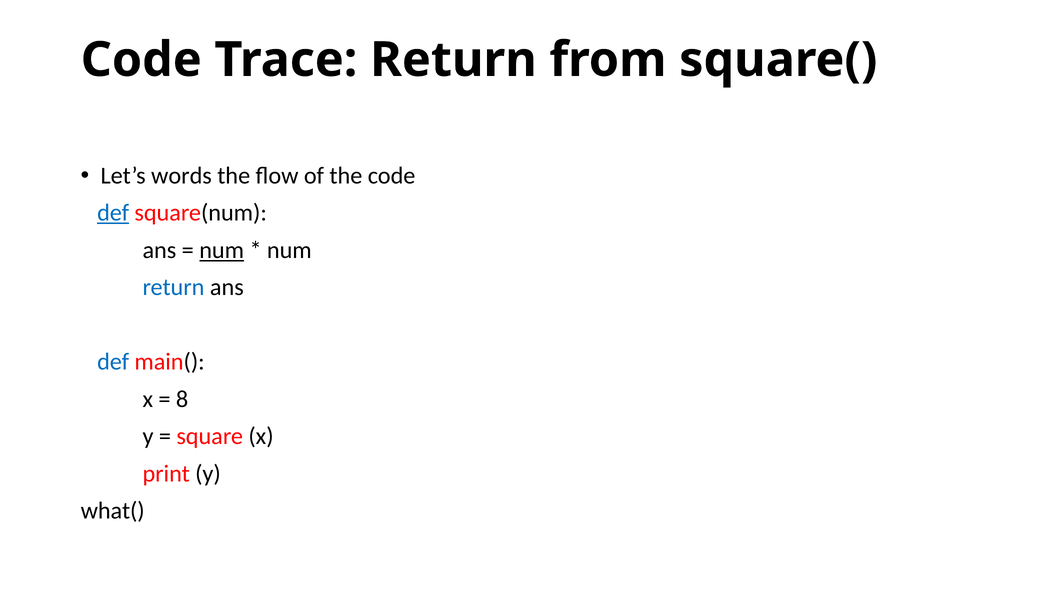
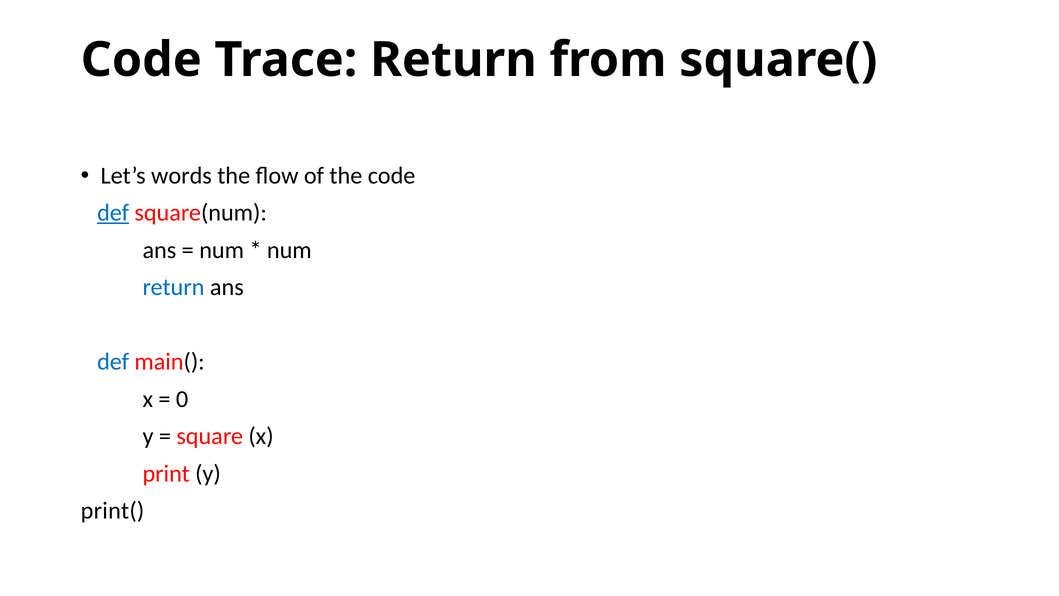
num underline: present -> none (222, 250)
8: 8 -> 0 (182, 399)
what(: what( -> print( (113, 511)
